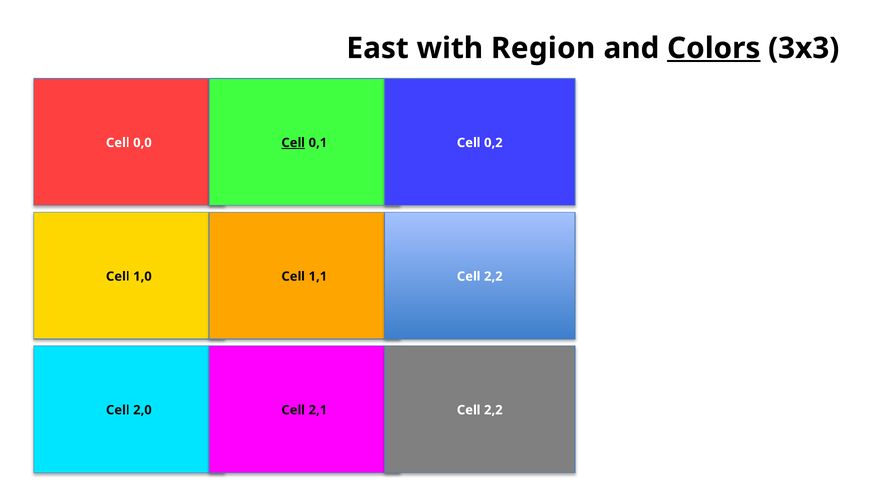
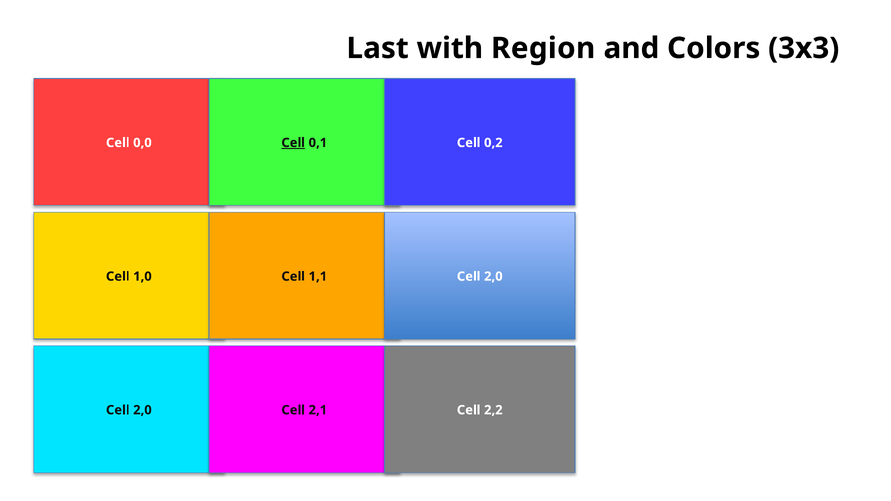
East: East -> Last (378, 48)
Colors underline: present -> none (714, 48)
1,1 Cell 2,2: 2,2 -> 2,0 (493, 277)
